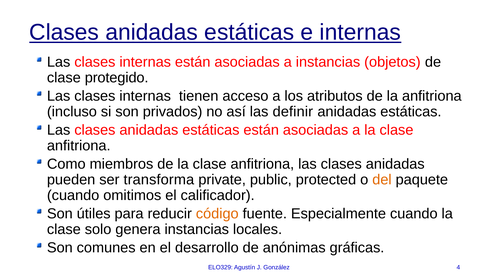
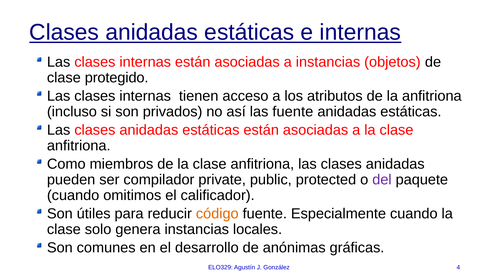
las definir: definir -> fuente (293, 112)
transforma: transforma -> compilador (159, 180)
del colour: orange -> purple (382, 180)
